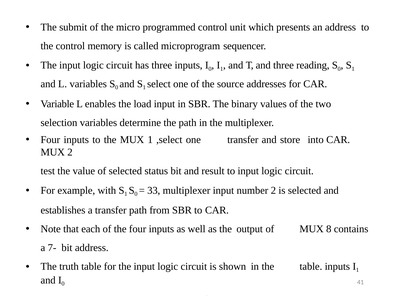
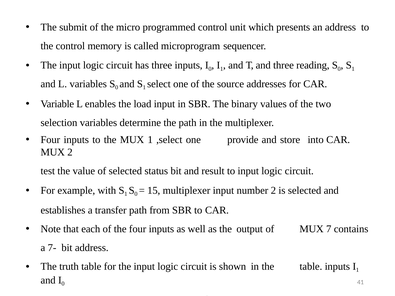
one transfer: transfer -> provide (243, 140)
33: 33 -> 15 (154, 190)
8: 8 -> 7 (329, 229)
